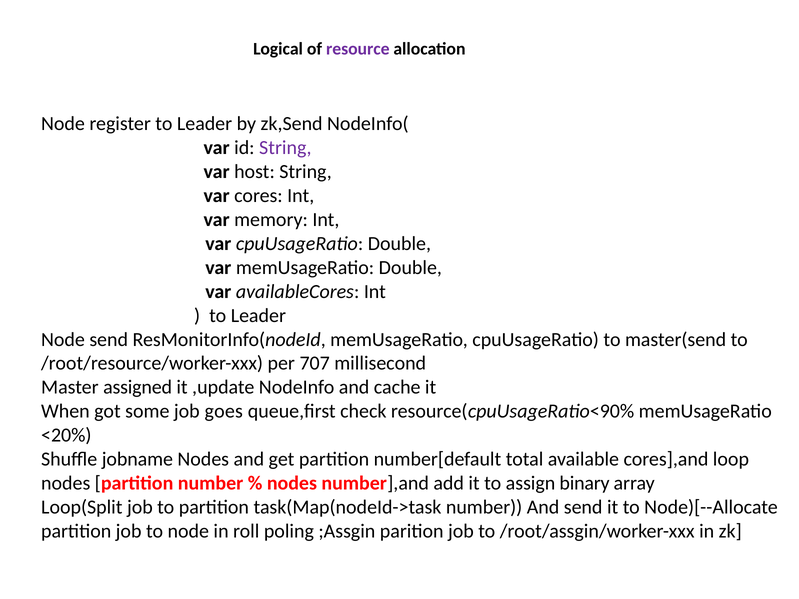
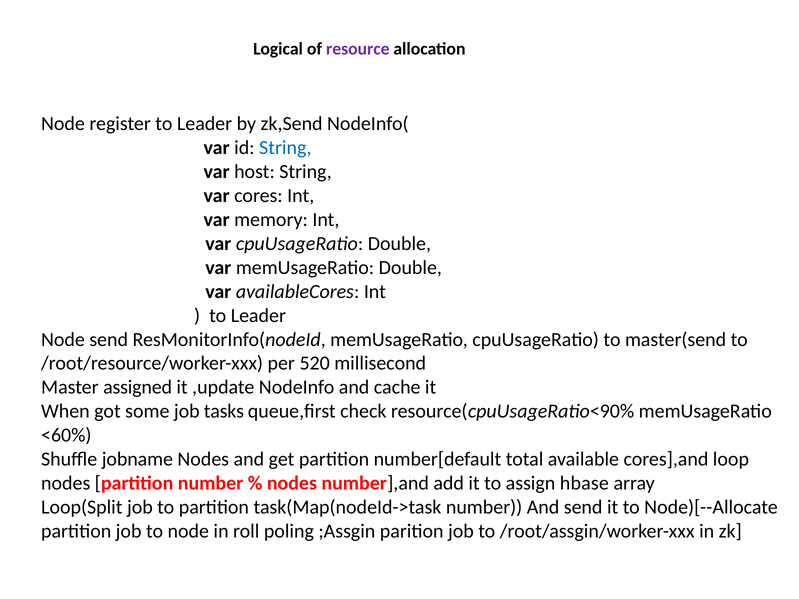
String colour: purple -> blue (285, 148)
707: 707 -> 520 (315, 364)
goes: goes -> tasks (224, 411)
<20%: <20% -> <60% (66, 435)
binary: binary -> hbase (584, 483)
